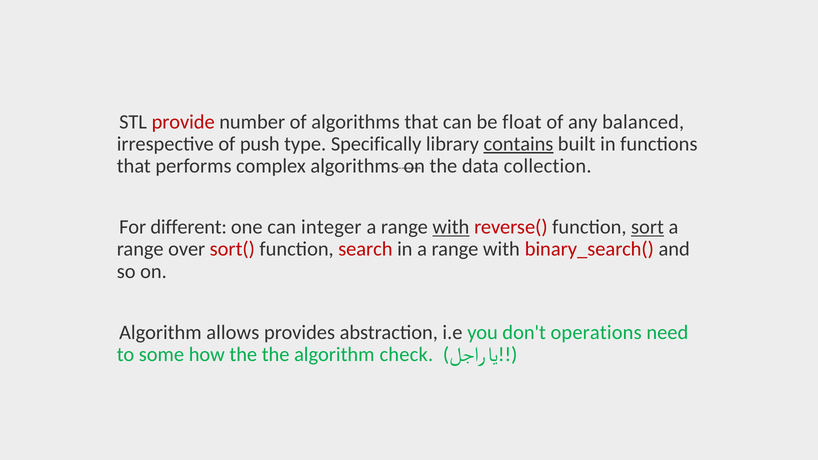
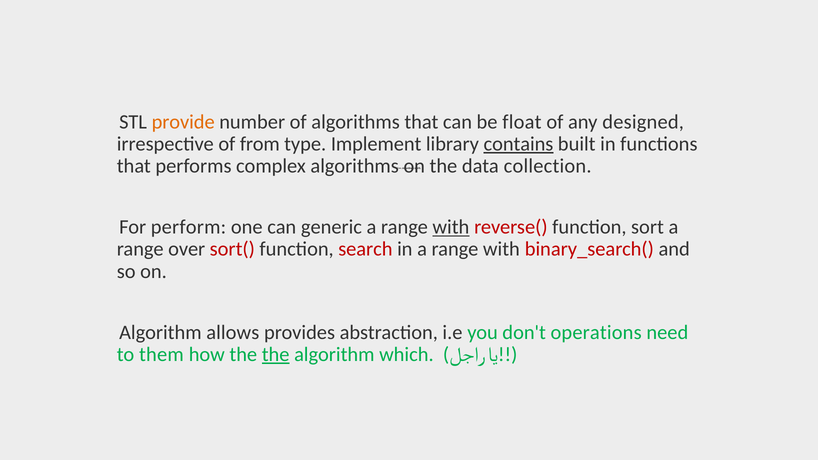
provide colour: red -> orange (183, 122)
balanced: balanced -> designed (643, 122)
push: push -> from (260, 144)
Specifically: Specifically -> Implement (376, 144)
different: different -> perform (188, 227)
integer: integer -> generic (331, 227)
sort underline: present -> none (647, 227)
some: some -> them (161, 355)
the underline: none -> present (276, 355)
check: check -> which (406, 355)
